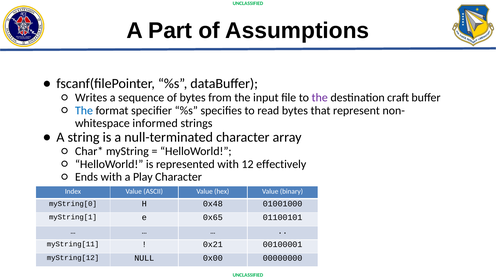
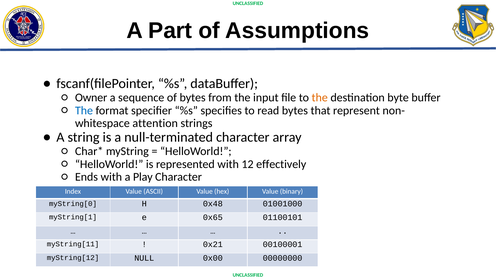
Writes: Writes -> Owner (91, 98)
the colour: purple -> orange (320, 98)
craft: craft -> byte (398, 98)
informed: informed -> attention (155, 123)
